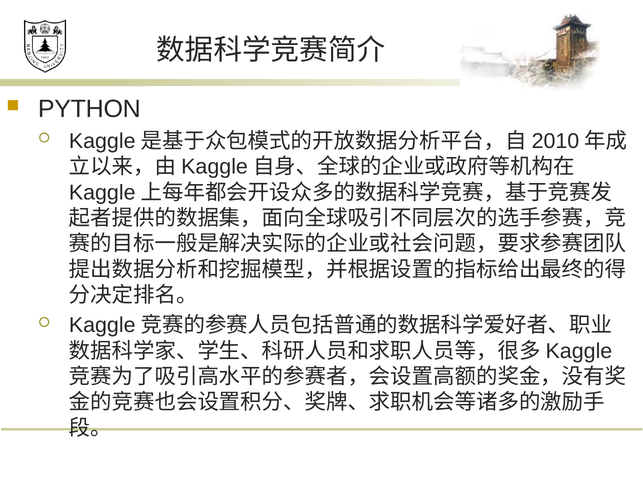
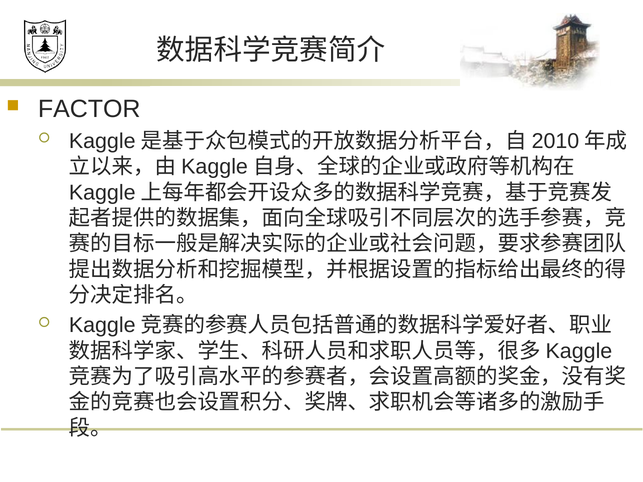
PYTHON: PYTHON -> FACTOR (89, 109)
